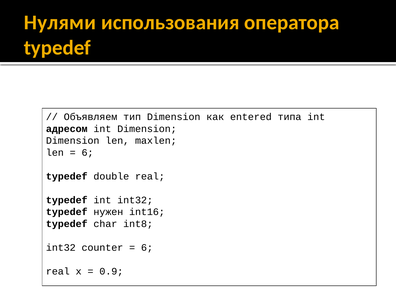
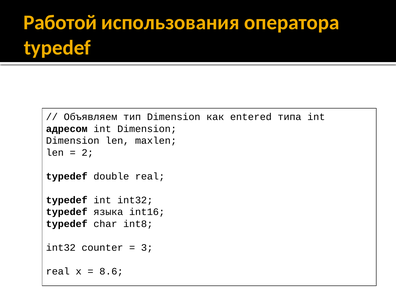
Нулями: Нулями -> Работой (60, 23)
6: 6 -> 2 (88, 152)
нужен: нужен -> языка (108, 212)
6: 6 -> 3 (147, 248)
0.9: 0.9 -> 8.6 (111, 271)
